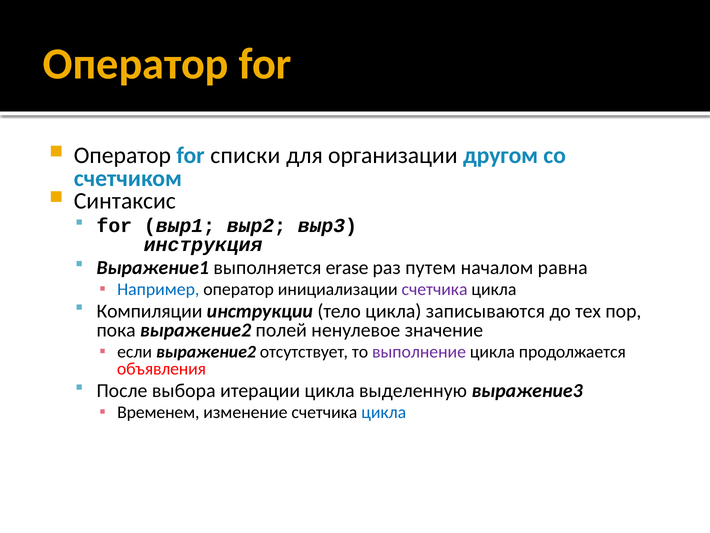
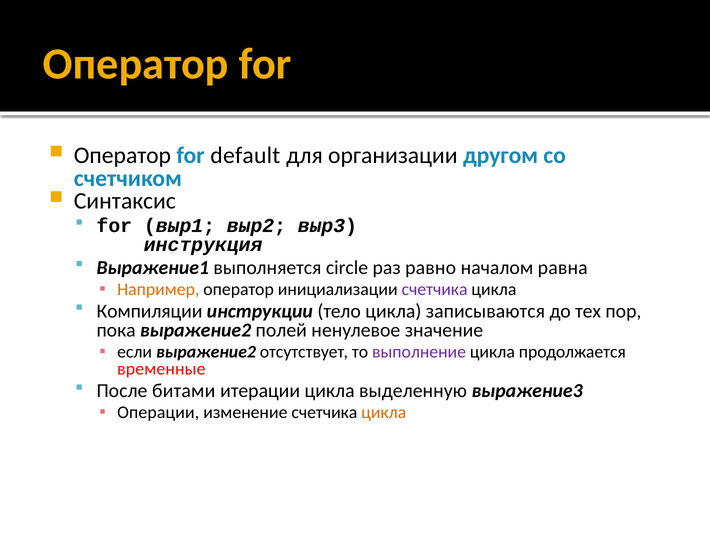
списки: списки -> default (245, 155)
erase: erase -> circle (347, 268)
путем: путем -> равно (431, 268)
Например colour: blue -> orange (158, 289)
объявления: объявления -> временные (161, 369)
выбора: выбора -> битами (184, 391)
Временем: Временем -> Операции (158, 412)
цикла colour: blue -> orange (384, 412)
